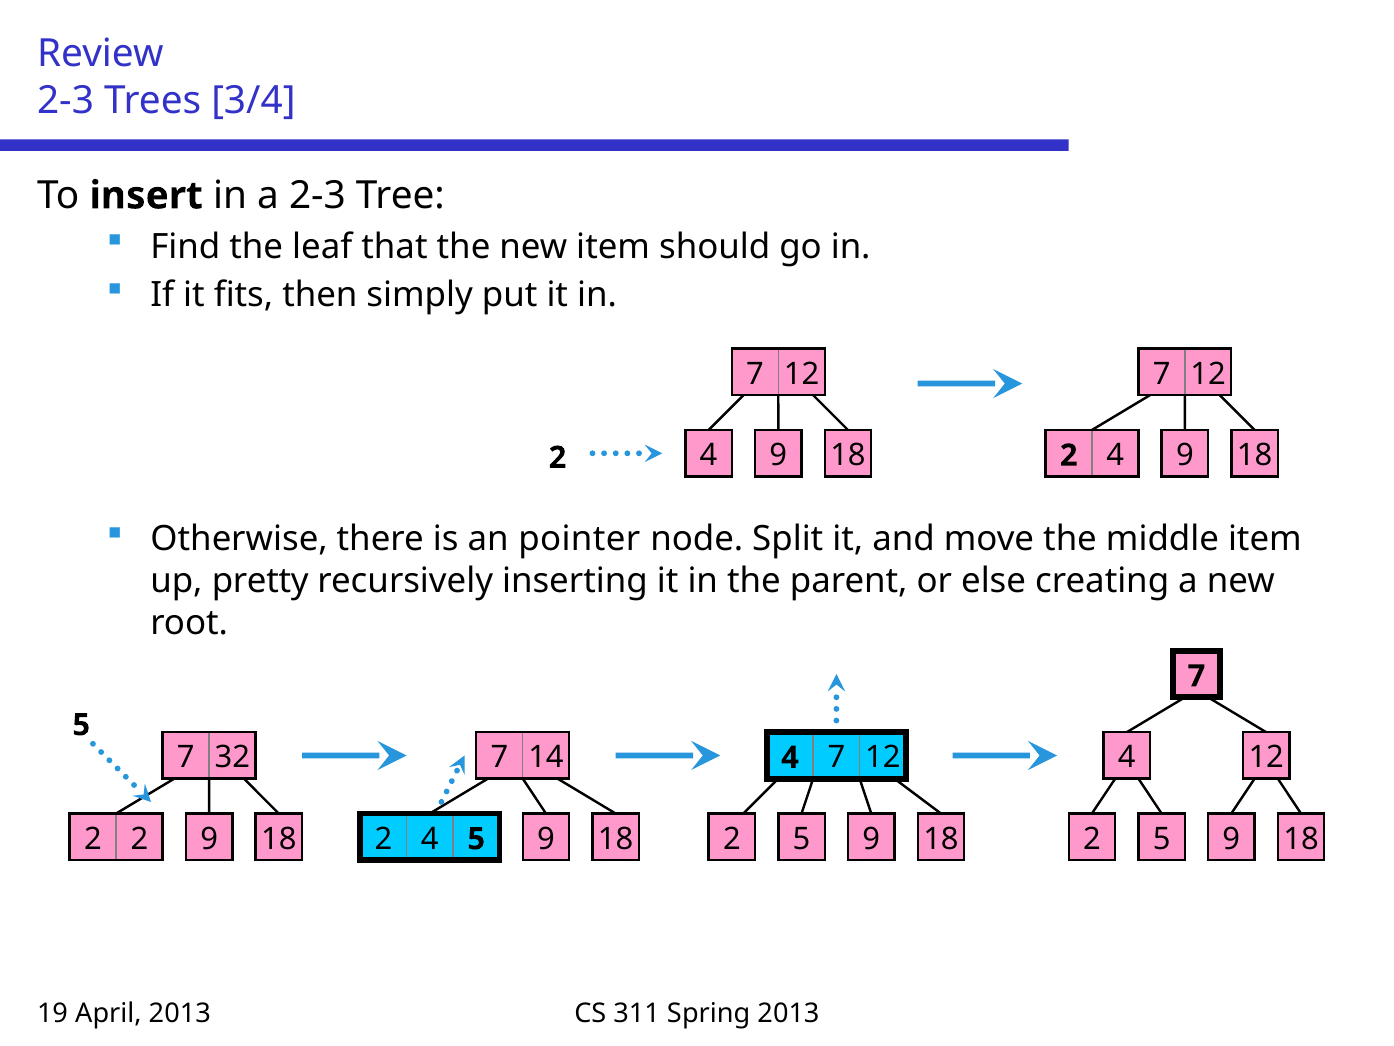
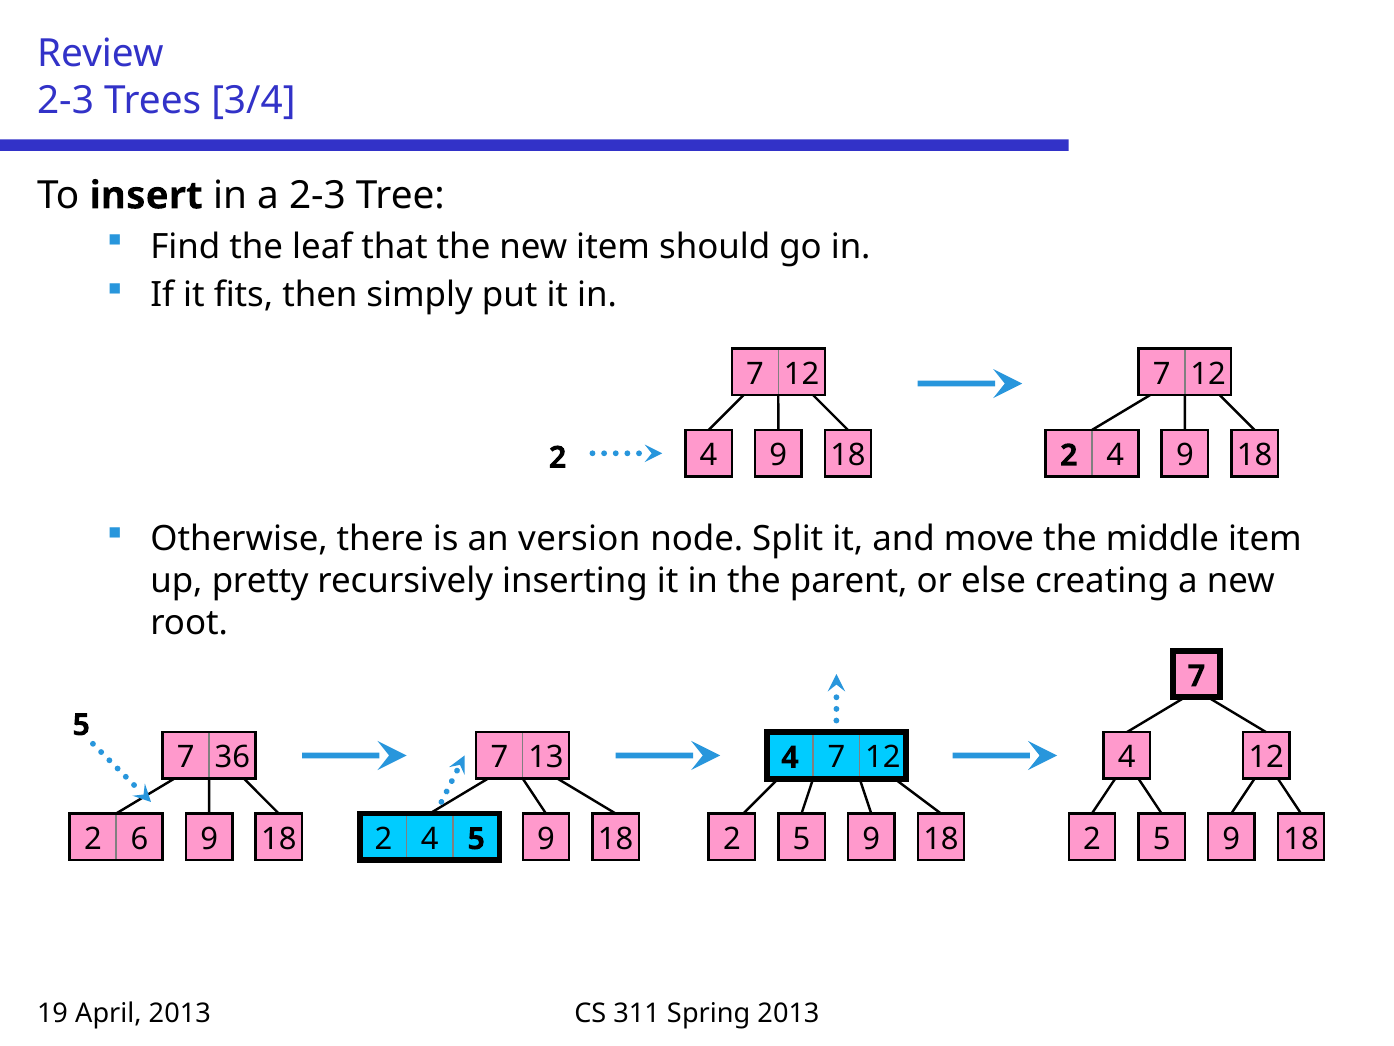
pointer: pointer -> version (579, 539)
32: 32 -> 36 (232, 757)
14: 14 -> 13 (546, 757)
2 2: 2 -> 6 (139, 839)
